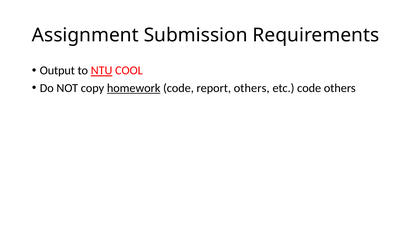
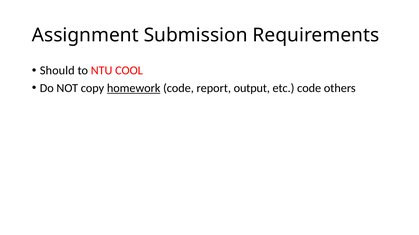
Output: Output -> Should (57, 71)
NTU underline: present -> none (102, 71)
report others: others -> output (252, 88)
